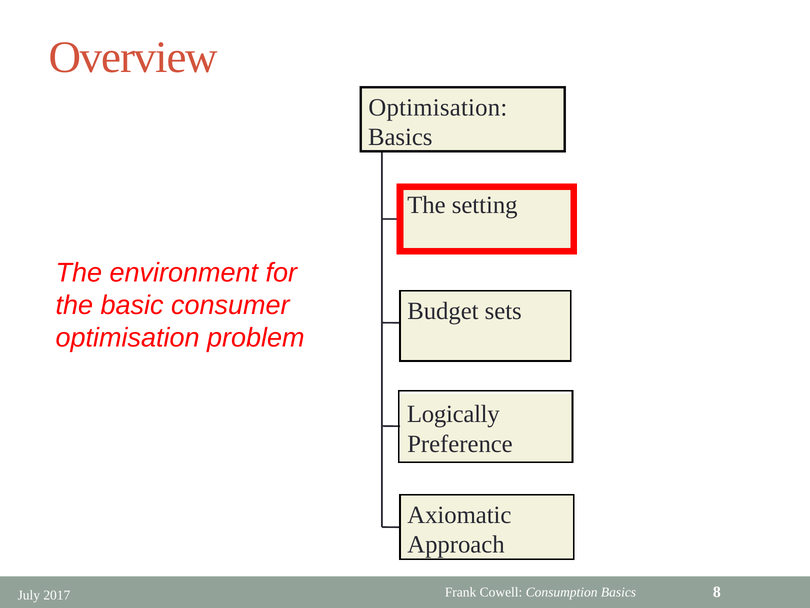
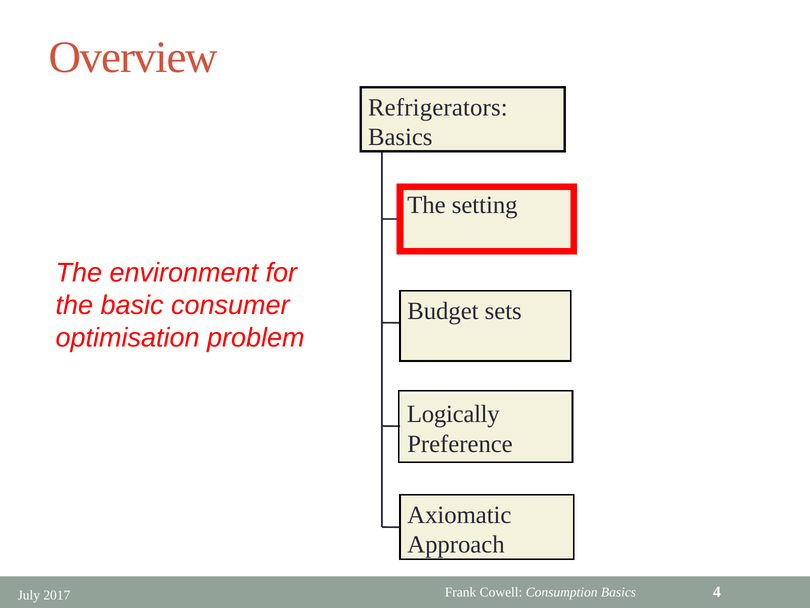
Optimisation: Optimisation -> Refrigerators (438, 107)
8: 8 -> 4 (717, 592)
